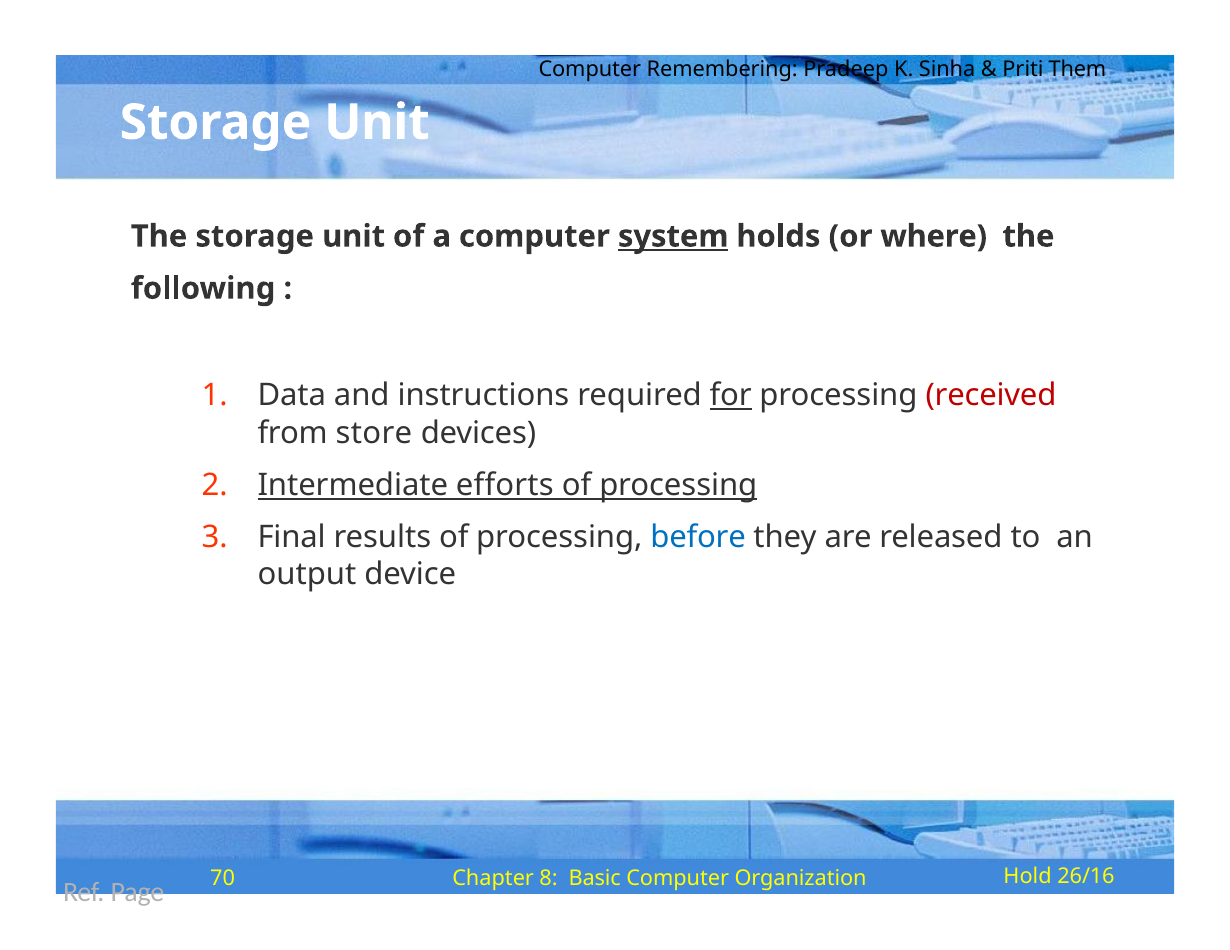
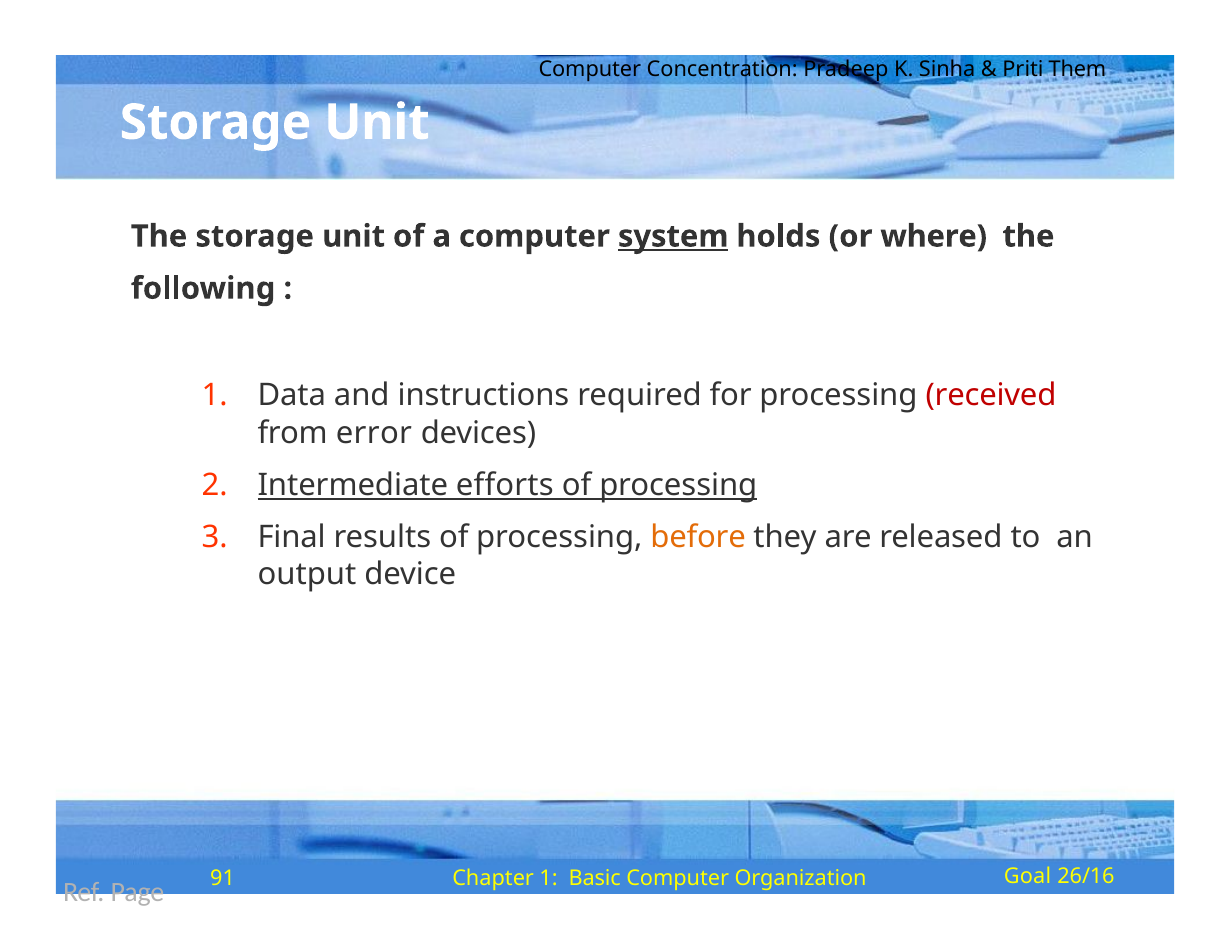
Remembering: Remembering -> Concentration (722, 70)
for underline: present -> none (731, 396)
store: store -> error (374, 433)
before colour: blue -> orange (698, 538)
70: 70 -> 91 (223, 878)
Chapter 8: 8 -> 1 (548, 879)
Hold: Hold -> Goal (1027, 877)
